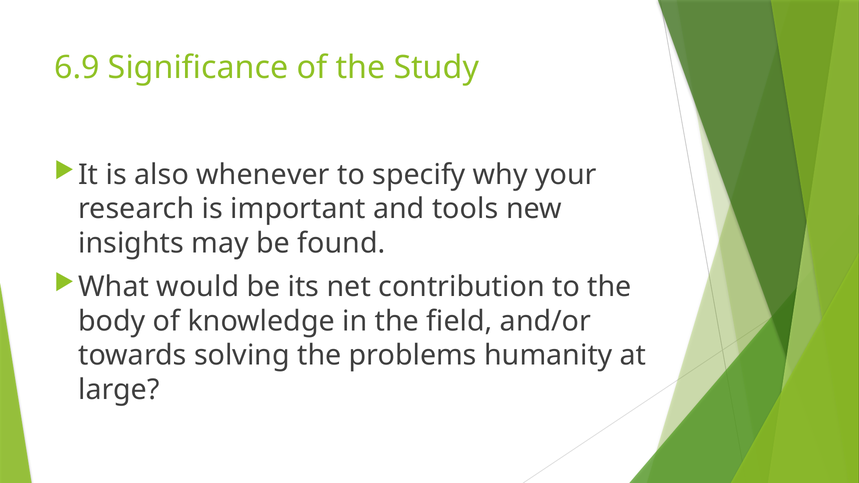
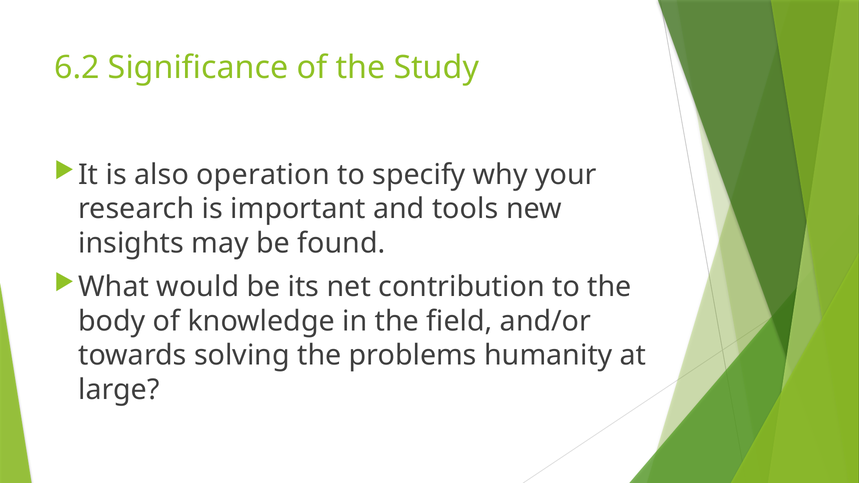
6.9: 6.9 -> 6.2 (77, 68)
whenever: whenever -> operation (263, 175)
